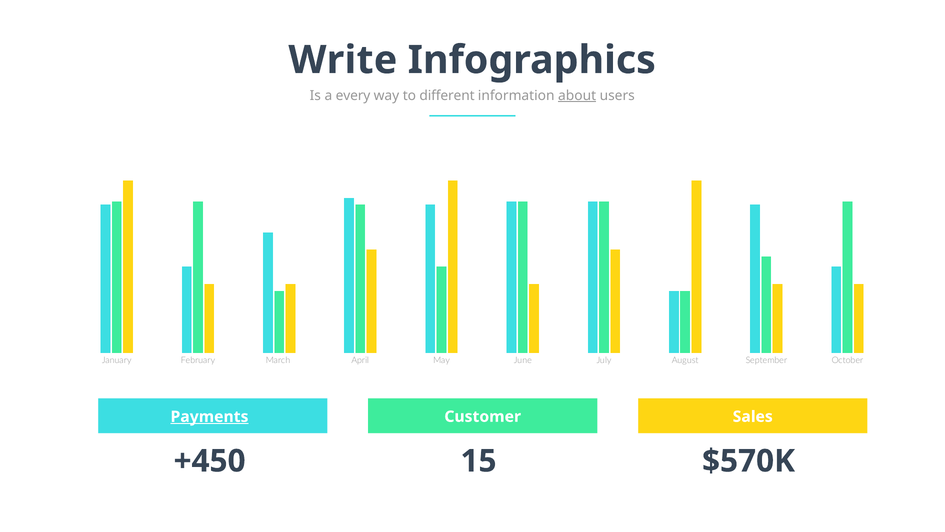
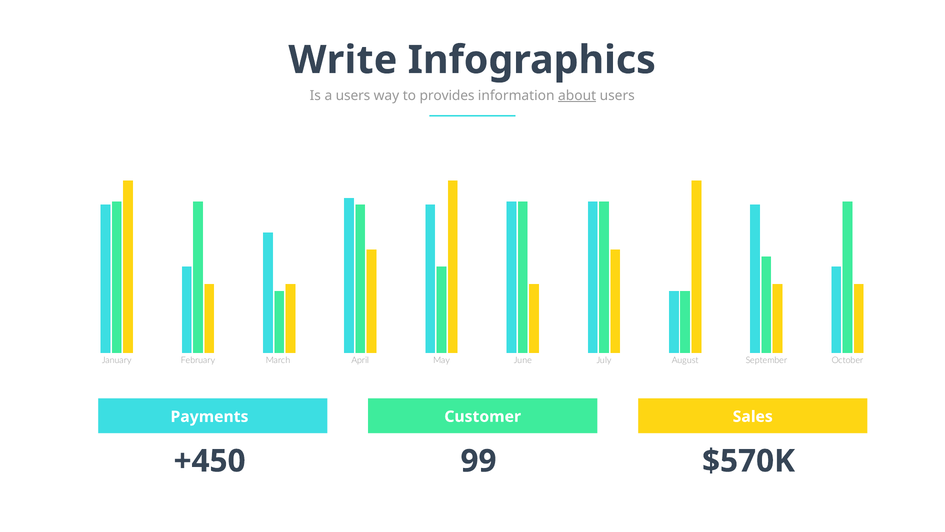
a every: every -> users (353, 95)
different: different -> provides (447, 95)
Payments underline: present -> none (209, 416)
15: 15 -> 99 (479, 461)
